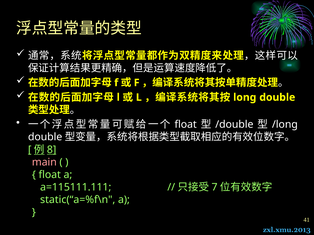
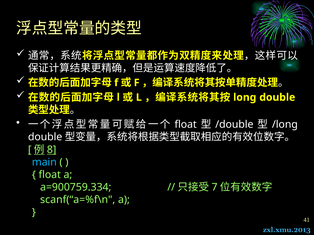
main colour: pink -> light blue (44, 162)
a=115111.111: a=115111.111 -> a=900759.334 (76, 188)
static(“a=%f\n: static(“a=%f\n -> scanf(“a=%f\n (78, 200)
